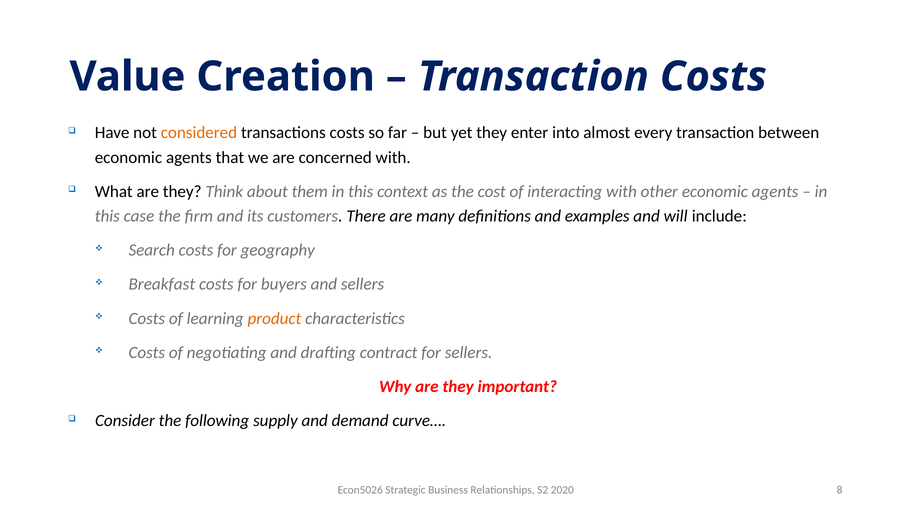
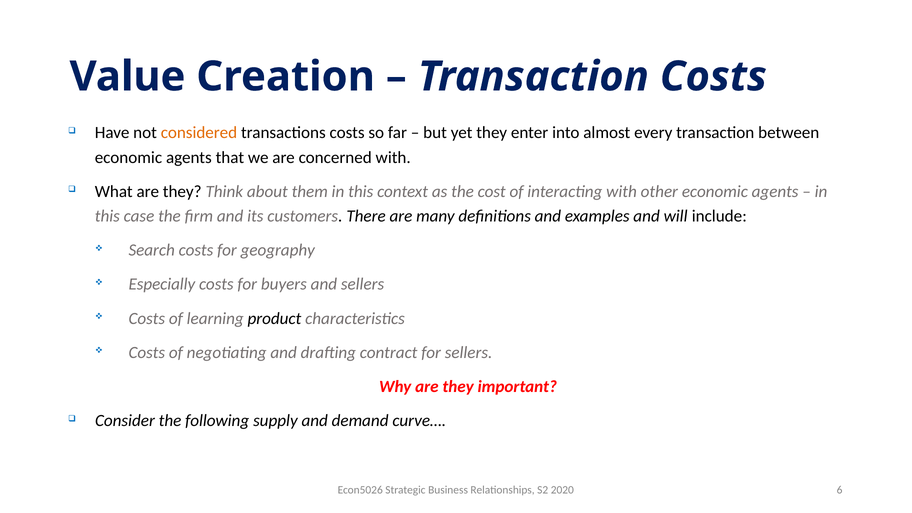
Breakfast: Breakfast -> Especially (162, 284)
product colour: orange -> black (274, 318)
8: 8 -> 6 (840, 490)
